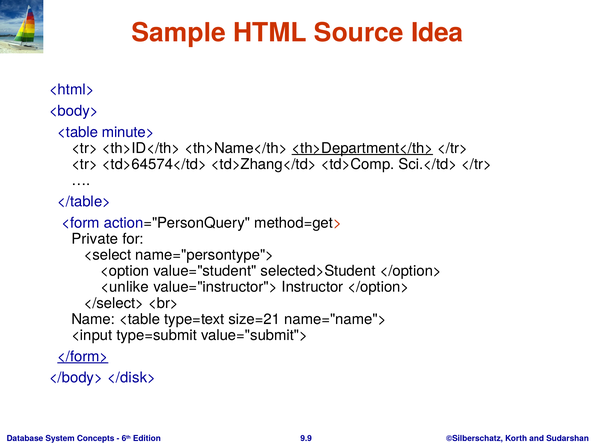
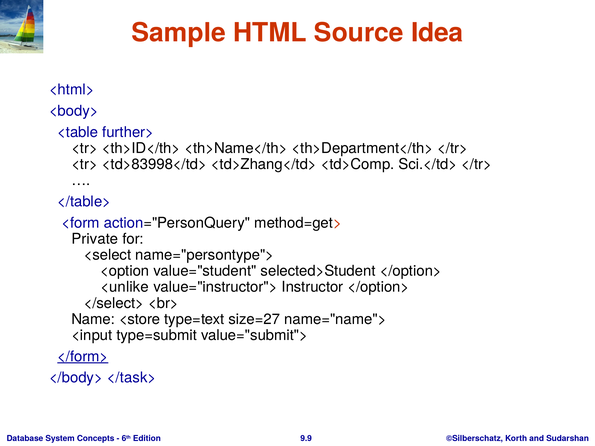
minute>: minute> -> further> (128, 132)
<th>Department</th> underline: present -> none (362, 148)
<td>64574</td>: <td>64574</td> -> <td>83998</td> (154, 164)
Name <table: <table -> <store (140, 319)
size=21: size=21 -> size=27 (254, 319)
</disk>: </disk> -> </task> (132, 378)
